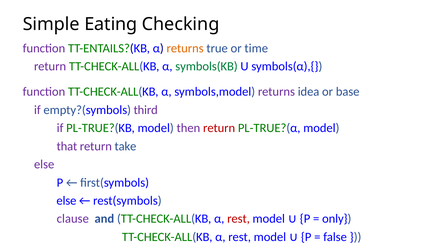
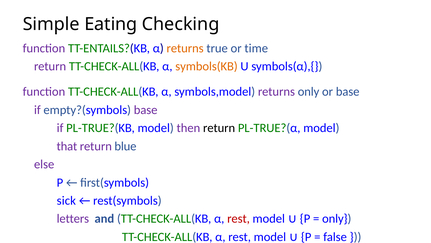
symbols(KB colour: green -> orange (206, 66)
returns idea: idea -> only (309, 92)
empty?(symbols third: third -> base (146, 110)
return colour: red -> black (219, 128)
take: take -> blue (125, 146)
else: else -> sick (66, 200)
clause: clause -> letters (73, 218)
